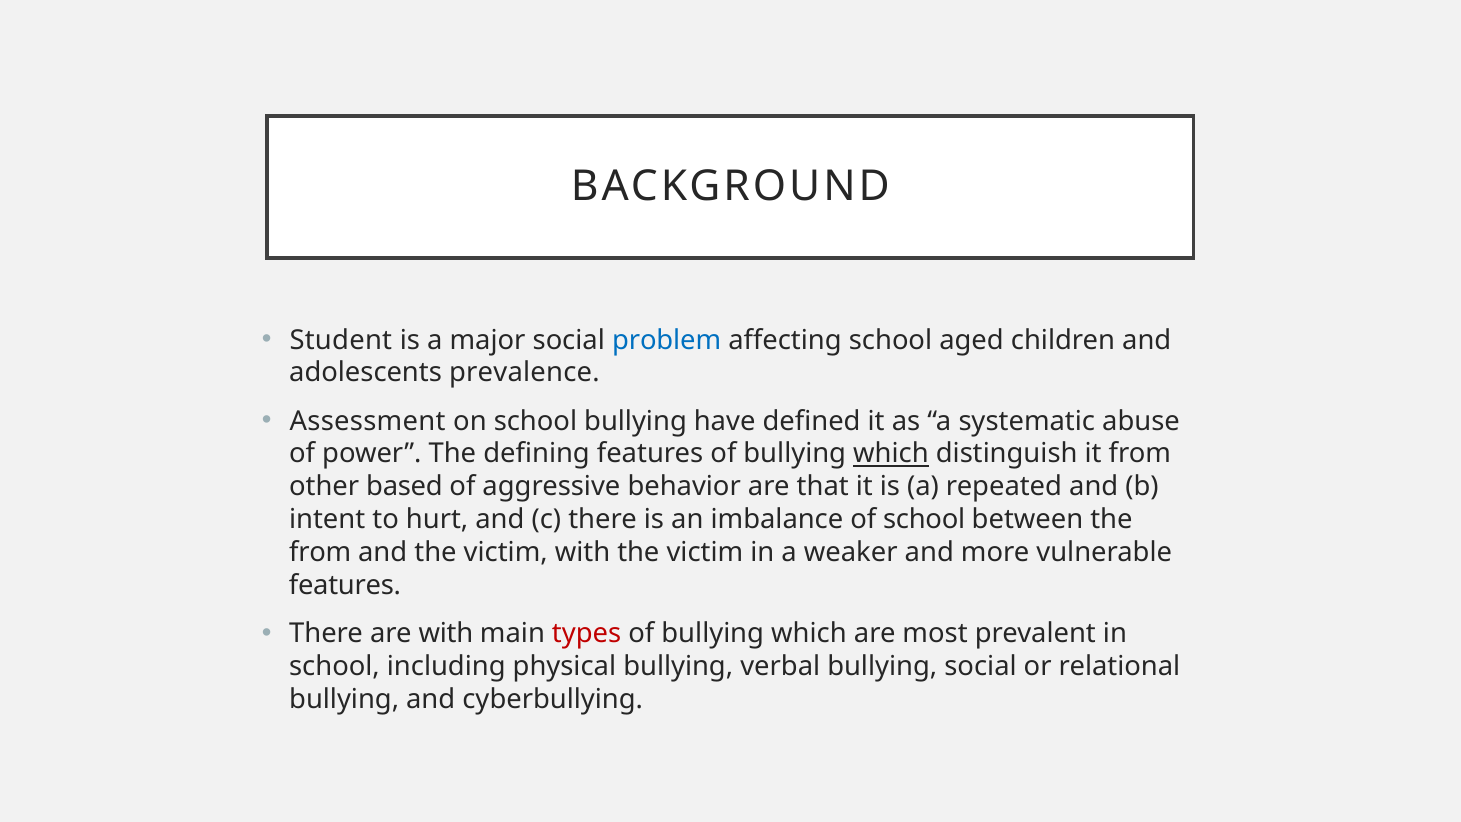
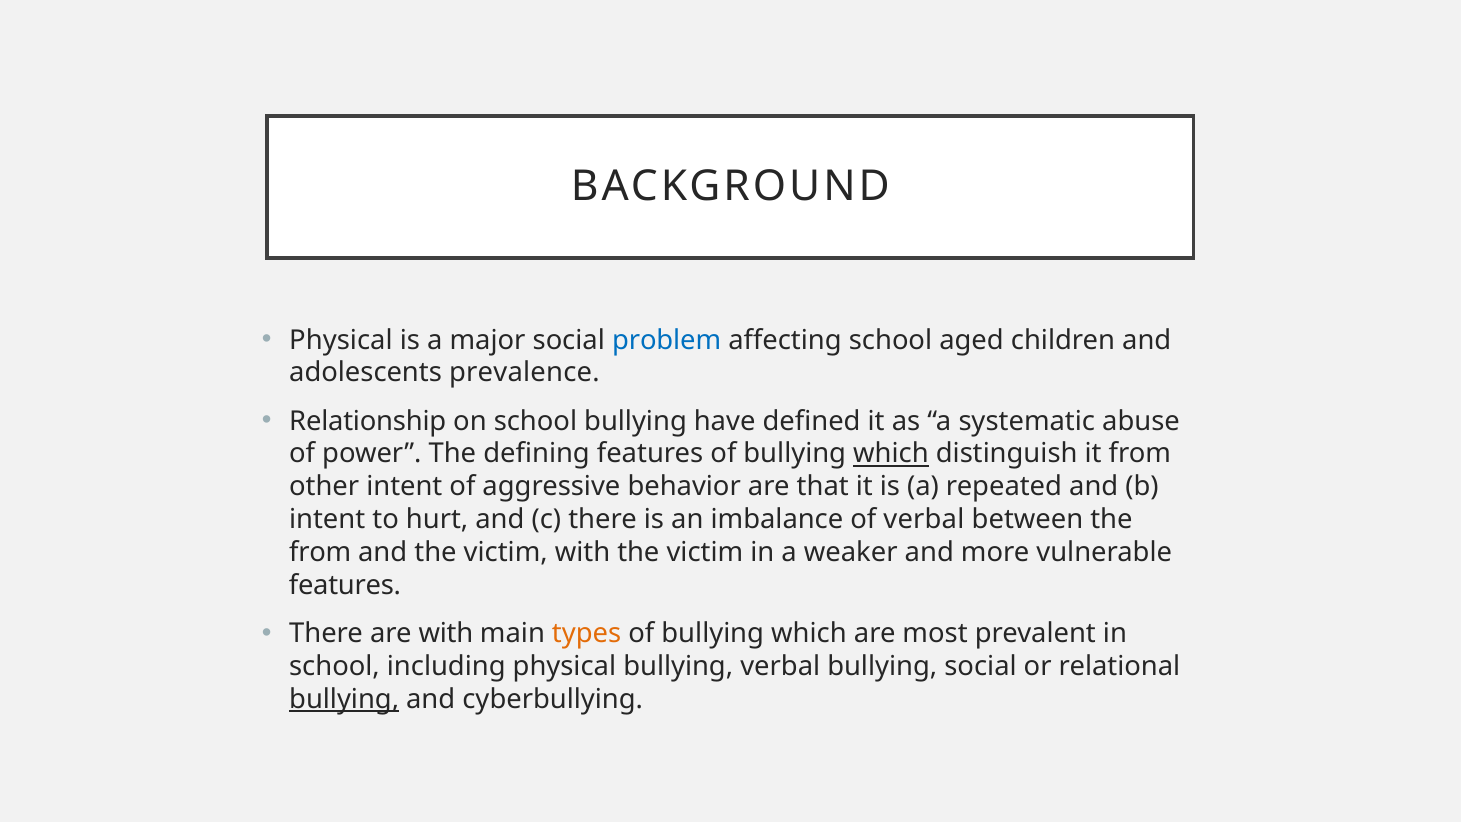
Student: Student -> Physical (341, 340)
Assessment: Assessment -> Relationship (368, 421)
other based: based -> intent (404, 487)
of school: school -> verbal (924, 520)
types colour: red -> orange (587, 633)
bullying underline: none -> present (344, 699)
